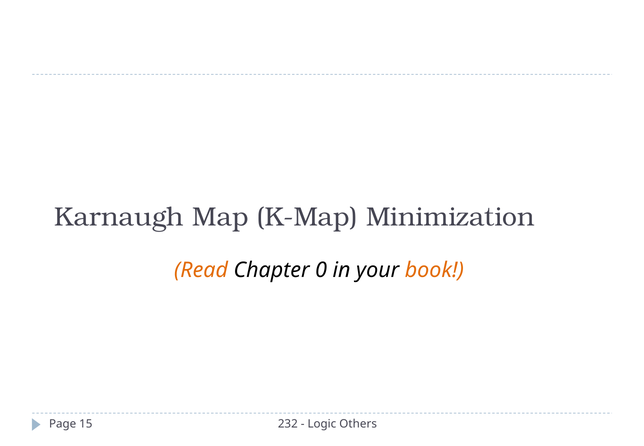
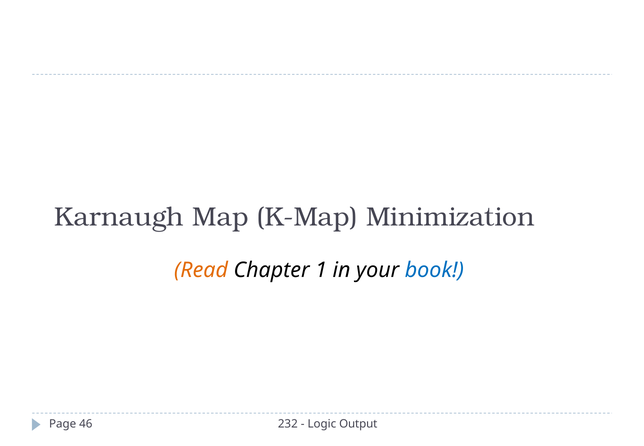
0: 0 -> 1 (321, 270)
book colour: orange -> blue (434, 270)
15: 15 -> 46 (86, 424)
Others: Others -> Output (358, 424)
